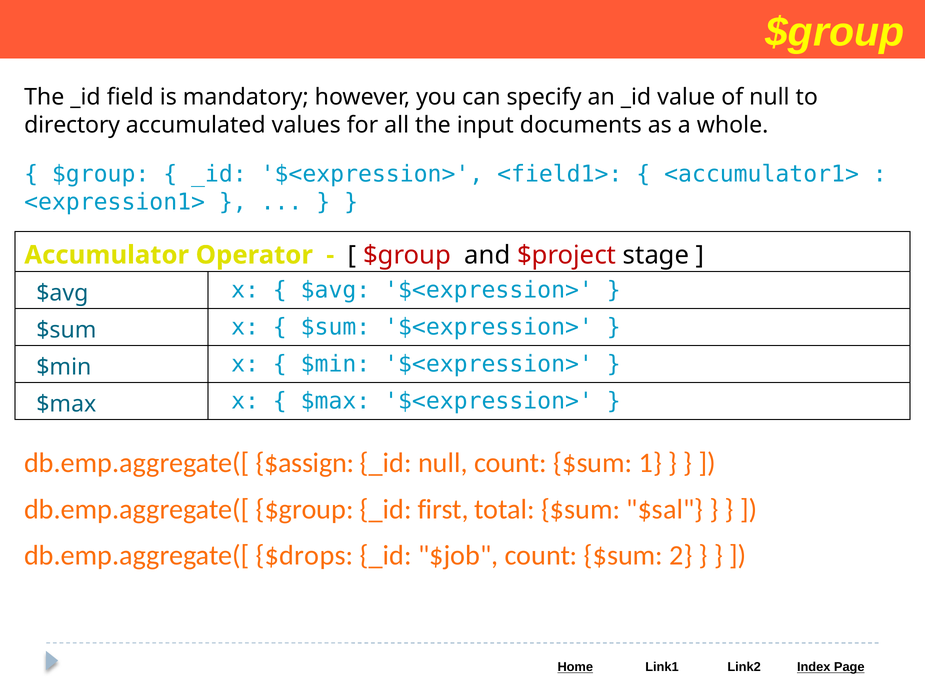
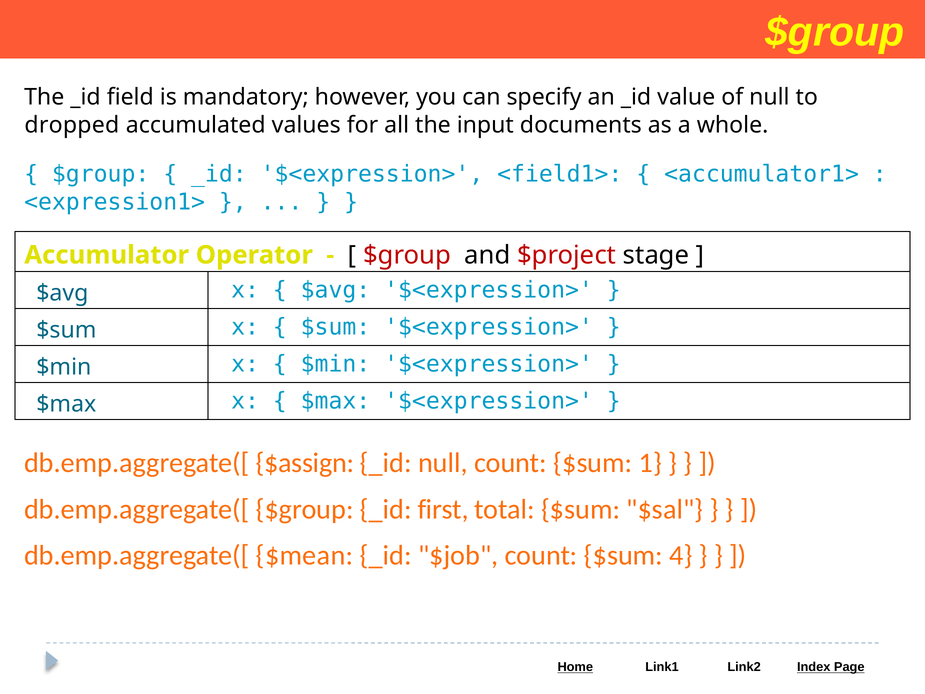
directory: directory -> dropped (72, 125)
$drops: $drops -> $mean (305, 555)
2: 2 -> 4 (681, 555)
